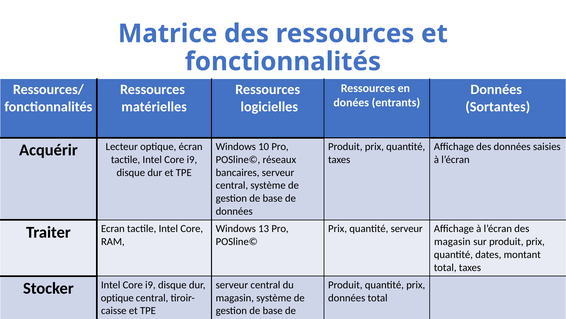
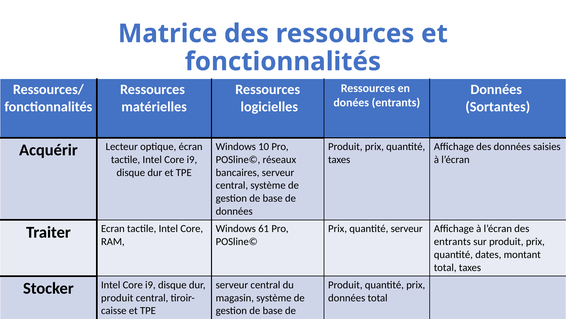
13: 13 -> 61 (264, 228)
magasin: magasin -> entrants (452, 241)
optique: optique -> produit (117, 297)
